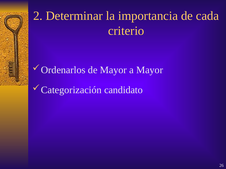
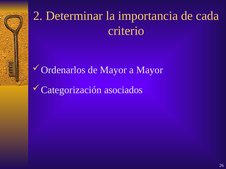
candidato: candidato -> asociados (123, 90)
